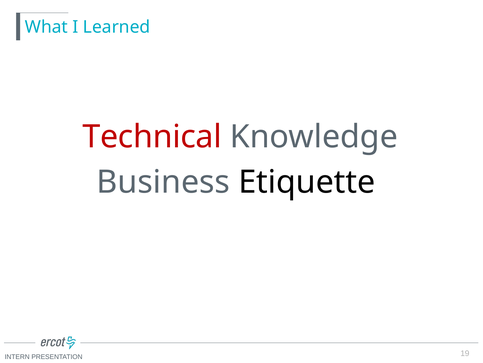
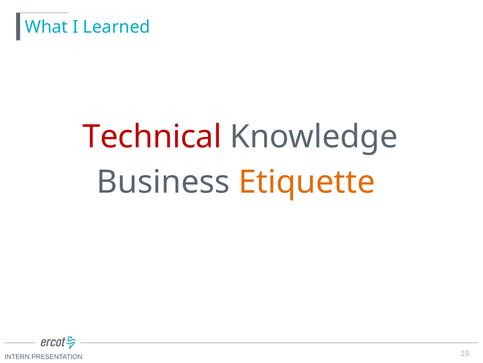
Etiquette colour: black -> orange (307, 182)
